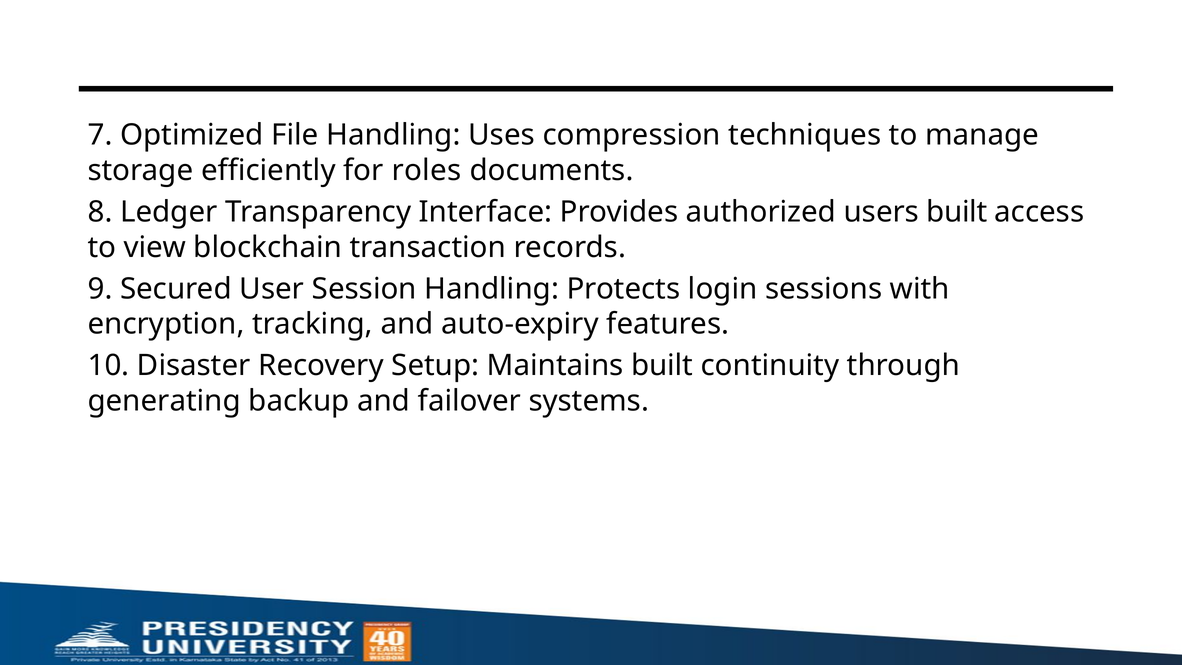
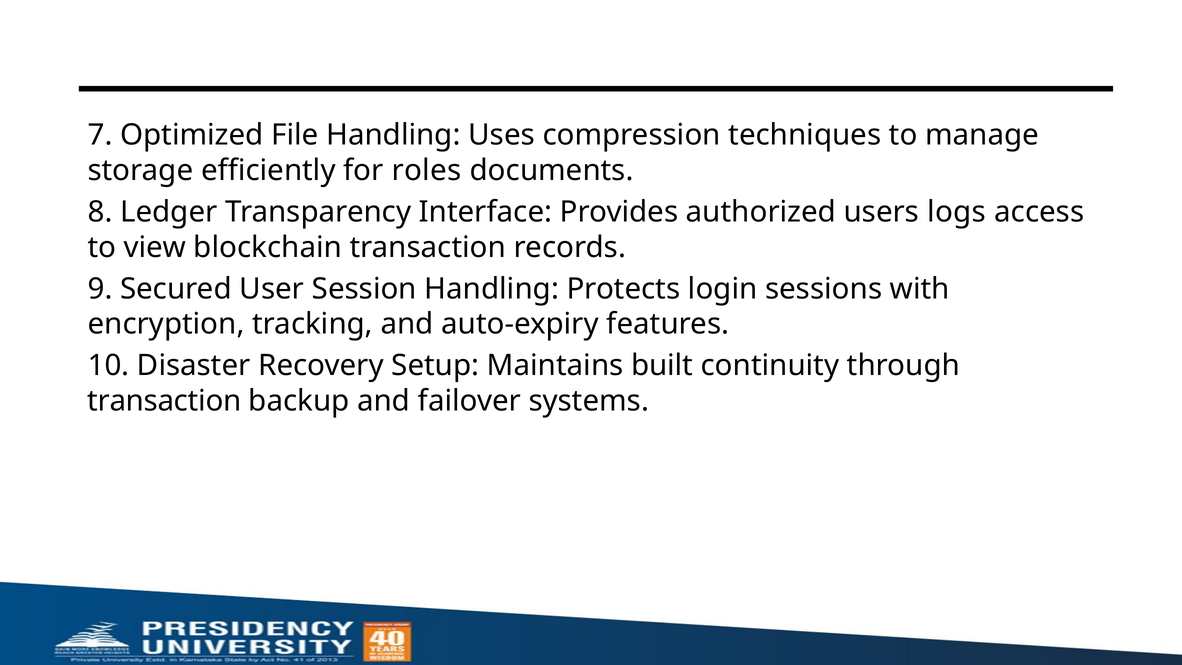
users built: built -> logs (957, 212)
generating: generating -> transaction (164, 401)
